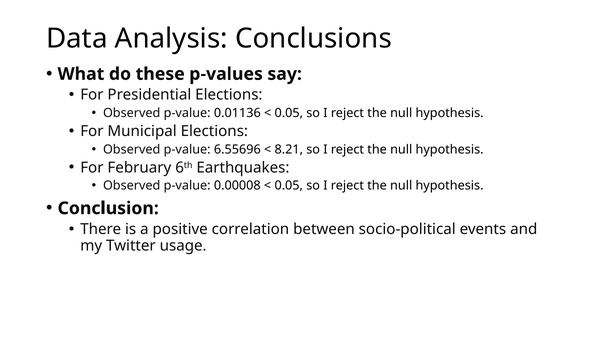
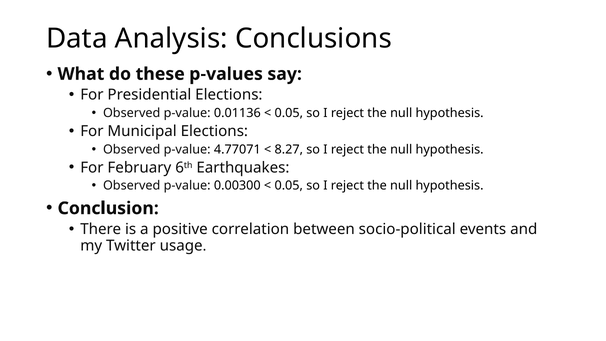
6.55696: 6.55696 -> 4.77071 (237, 149)
8.21: 8.21 -> 8.27 (289, 149)
0.00008: 0.00008 -> 0.00300 (237, 186)
